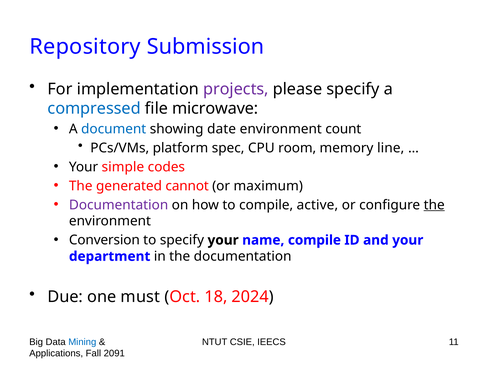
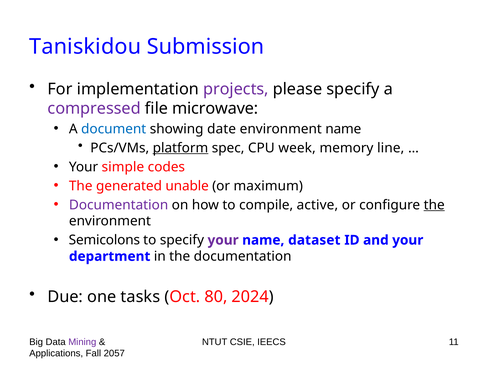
Repository: Repository -> Taniskidou (85, 47)
compressed colour: blue -> purple (94, 109)
environment count: count -> name (343, 129)
platform underline: none -> present (180, 148)
room: room -> week (297, 148)
cannot: cannot -> unable (187, 186)
Conversion: Conversion -> Semicolons (104, 240)
your colour: black -> purple (223, 240)
name compile: compile -> dataset (314, 240)
must: must -> tasks (140, 297)
18: 18 -> 80 (216, 297)
Mining colour: blue -> purple (82, 342)
2091: 2091 -> 2057 (114, 353)
